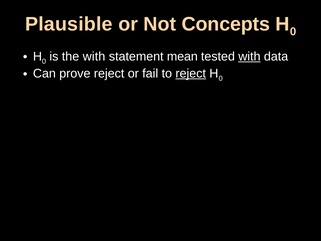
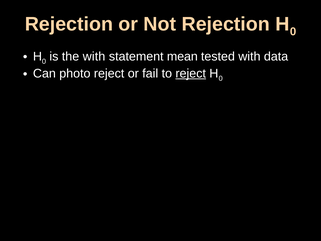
Plausible: Plausible -> Rejection (69, 24)
Not Concepts: Concepts -> Rejection (226, 24)
with underline: present -> none (249, 56)
prove: prove -> photo (75, 74)
